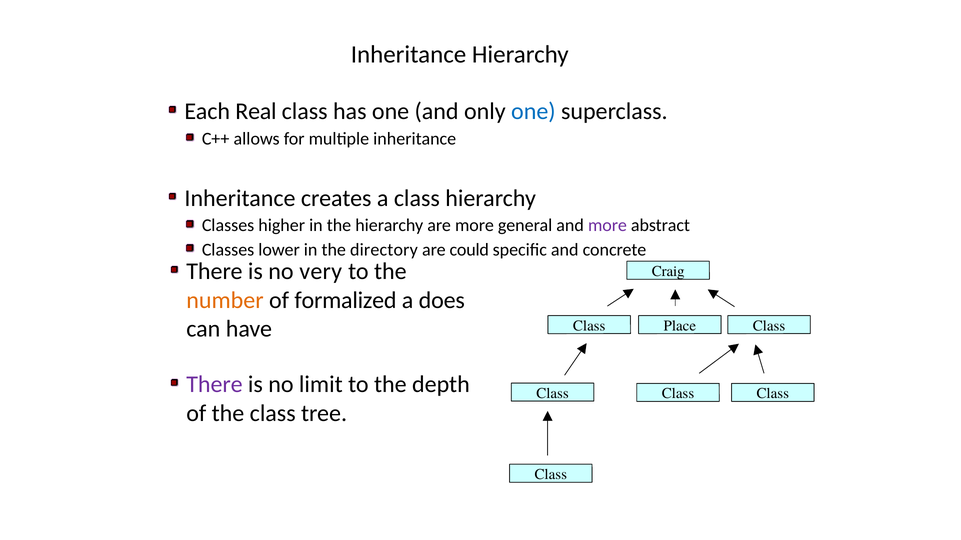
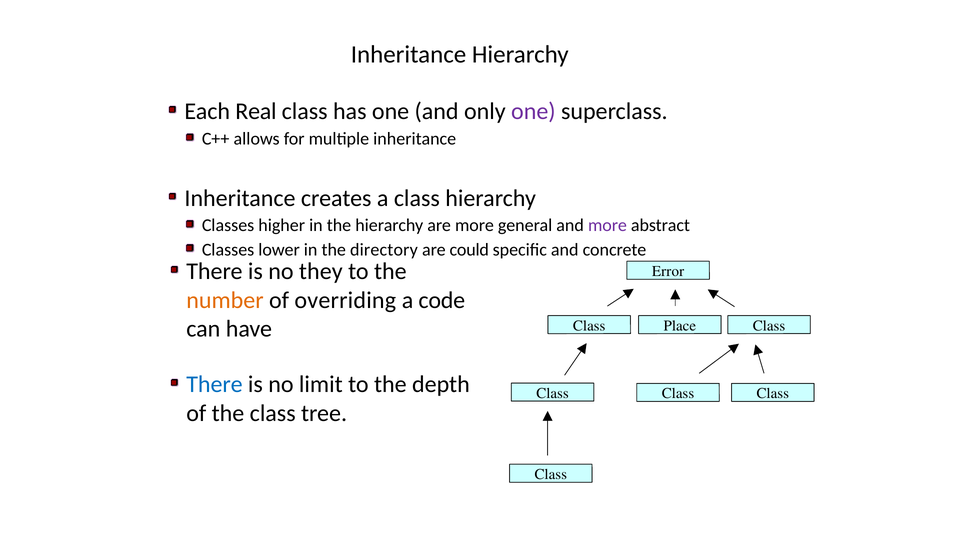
one colour: blue -> purple (533, 112)
very: very -> they (321, 272)
Craig: Craig -> Error (668, 272)
formalized: formalized -> overriding (345, 300)
does: does -> code (442, 300)
There colour: purple -> blue (214, 385)
